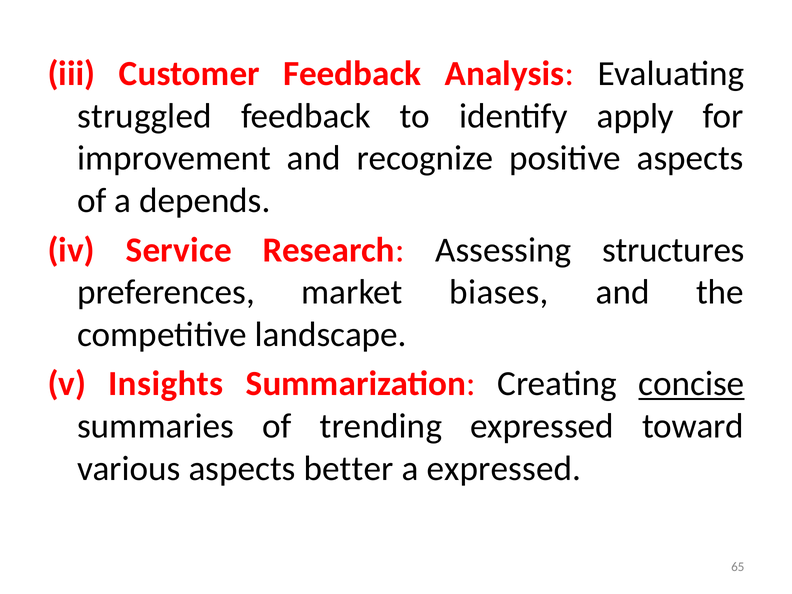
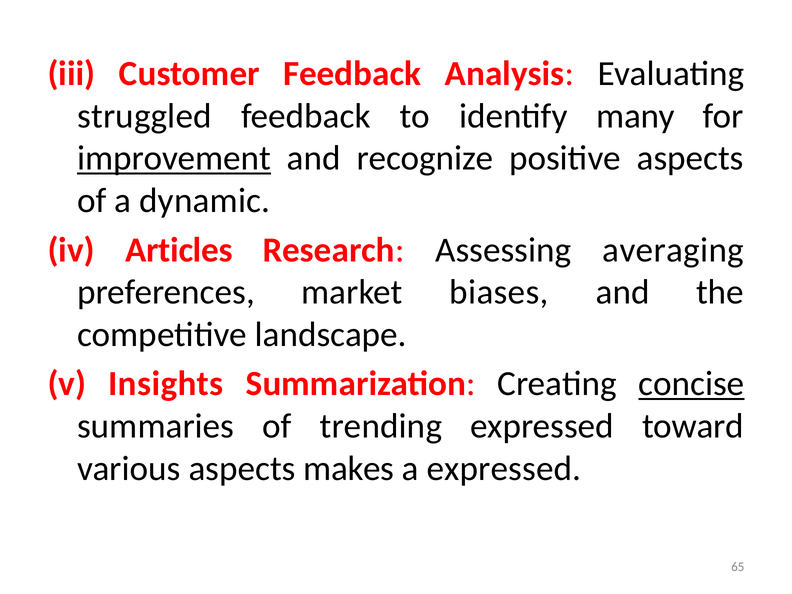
apply: apply -> many (635, 116)
improvement underline: none -> present (174, 158)
depends: depends -> dynamic (205, 201)
Service: Service -> Articles (179, 250)
structures: structures -> averaging (673, 250)
better: better -> makes (349, 468)
